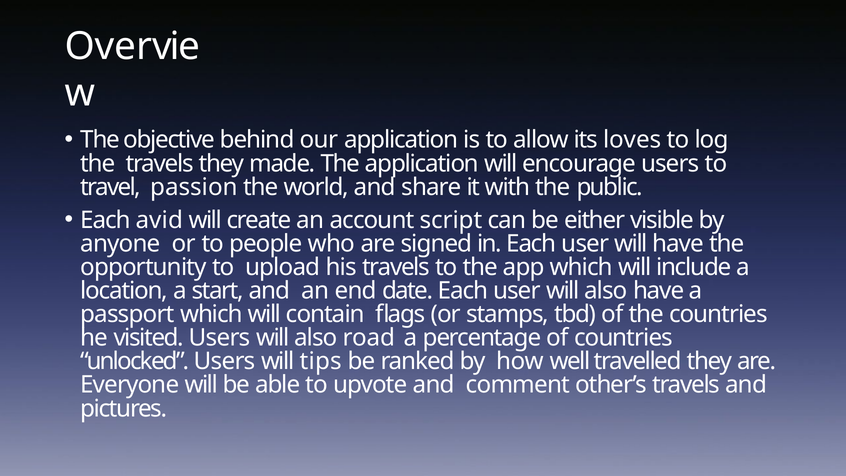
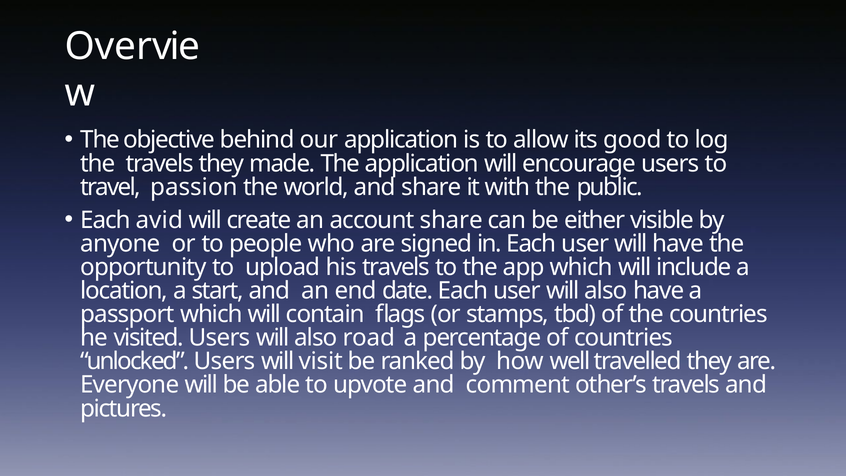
loves: loves -> good (632, 140)
account script: script -> share (451, 220)
tips: tips -> visit (321, 361)
